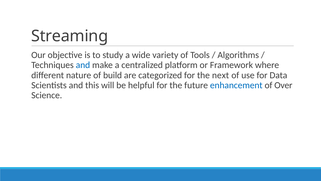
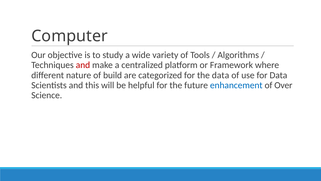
Streaming: Streaming -> Computer (70, 36)
and colour: blue -> red (83, 65)
the next: next -> data (221, 75)
